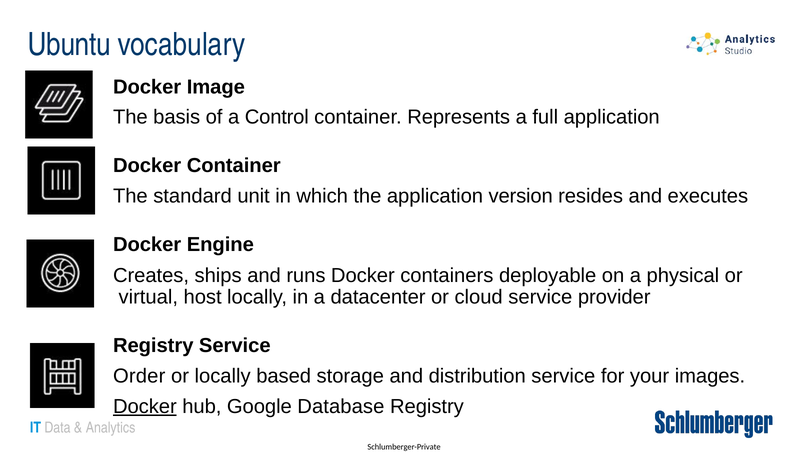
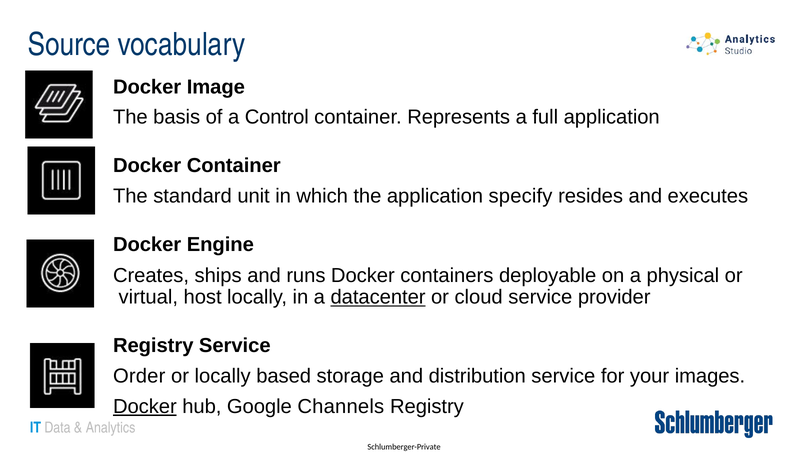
Ubuntu: Ubuntu -> Source (69, 44)
version: version -> specify (521, 196)
datacenter underline: none -> present (378, 297)
Database: Database -> Channels (341, 406)
